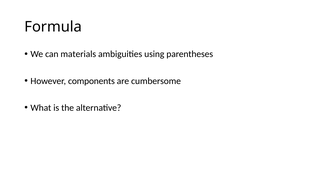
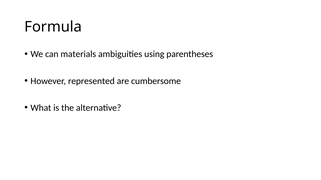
components: components -> represented (91, 81)
